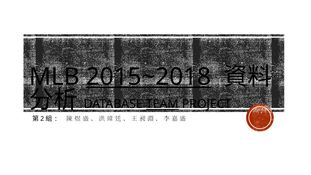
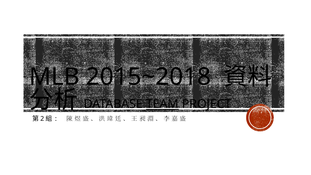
2015~2018 underline: present -> none (148, 77)
